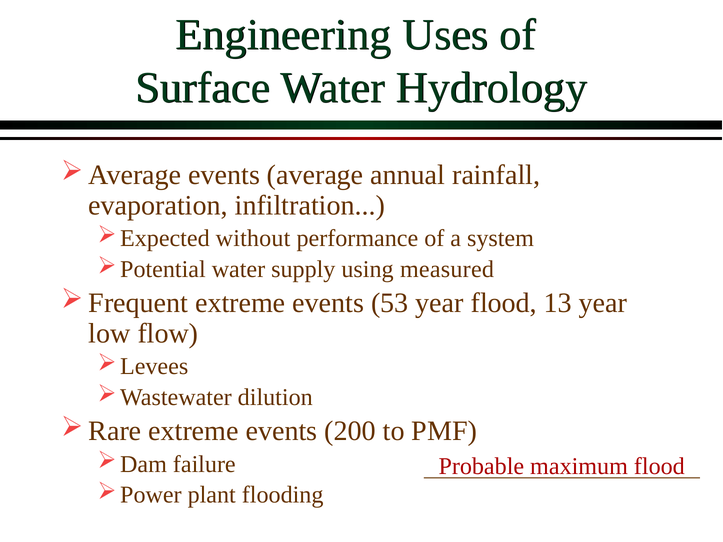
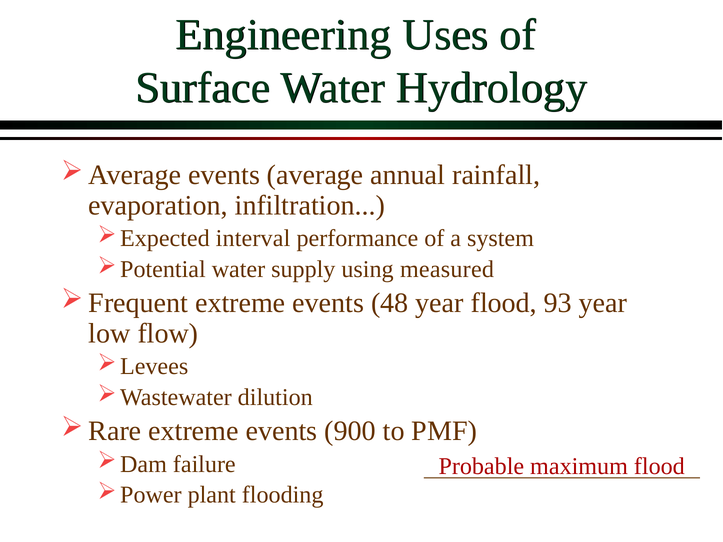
without: without -> interval (253, 239)
53: 53 -> 48 (390, 303)
13: 13 -> 93 (558, 303)
200: 200 -> 900 (350, 431)
